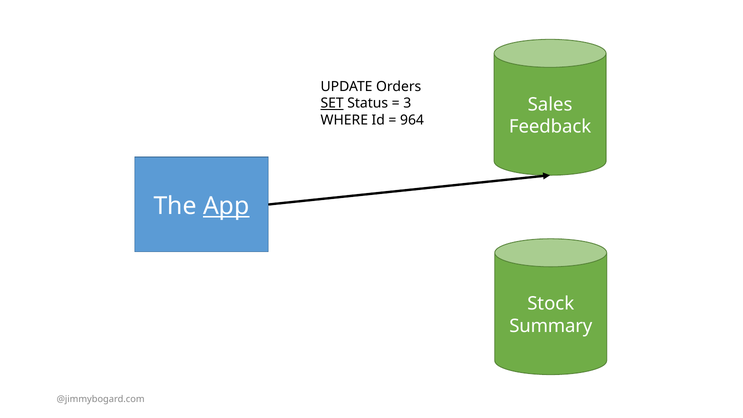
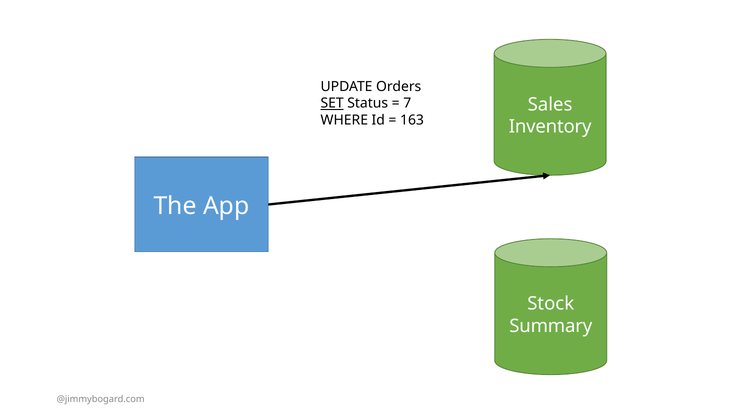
3: 3 -> 7 (407, 103)
964: 964 -> 163 (412, 120)
Feedback: Feedback -> Inventory (550, 127)
App underline: present -> none (226, 206)
